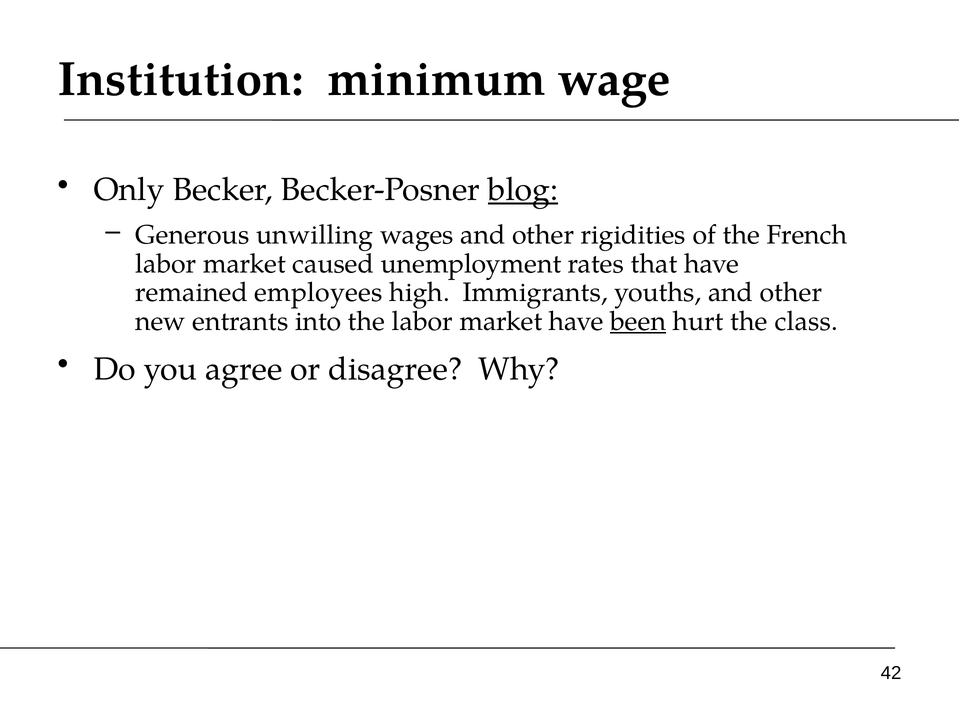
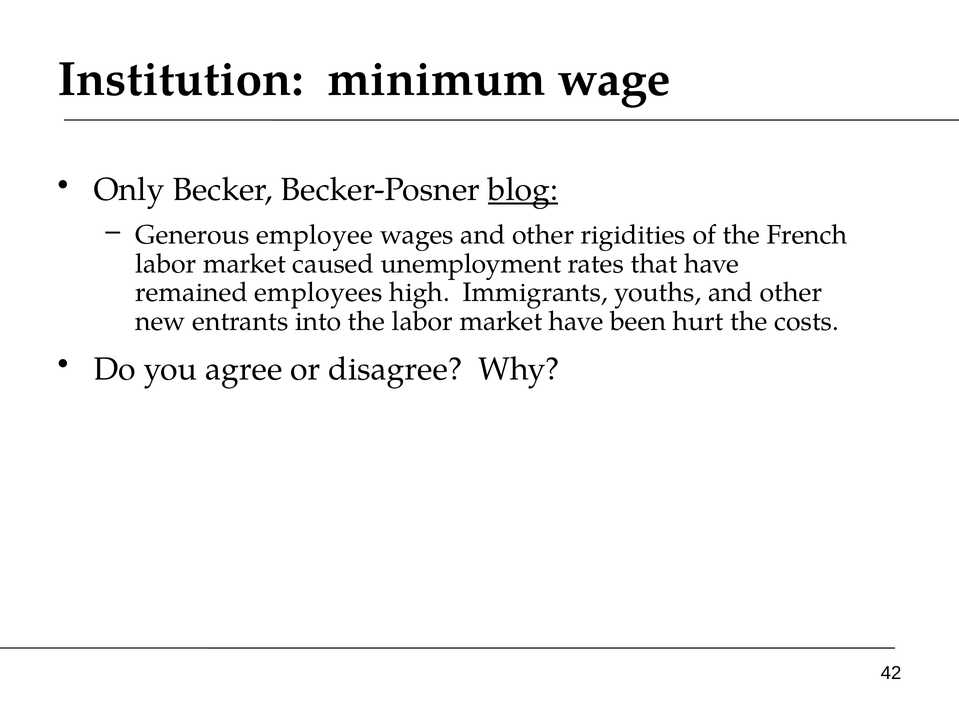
unwilling: unwilling -> employee (315, 235)
been underline: present -> none (638, 321)
class: class -> costs (807, 321)
